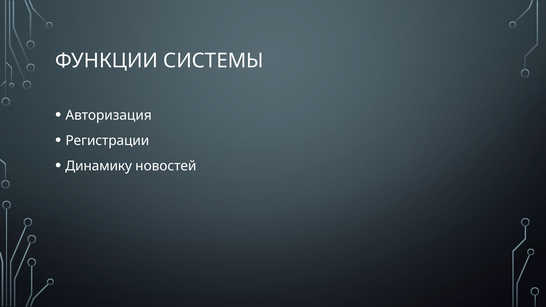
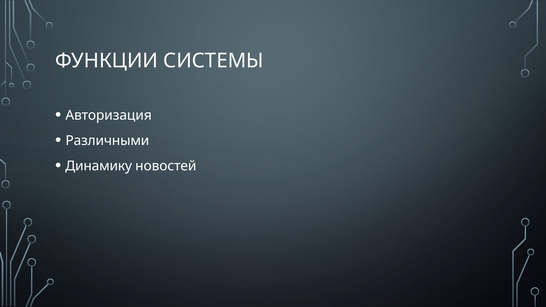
Регистрации: Регистрации -> Различными (107, 141)
